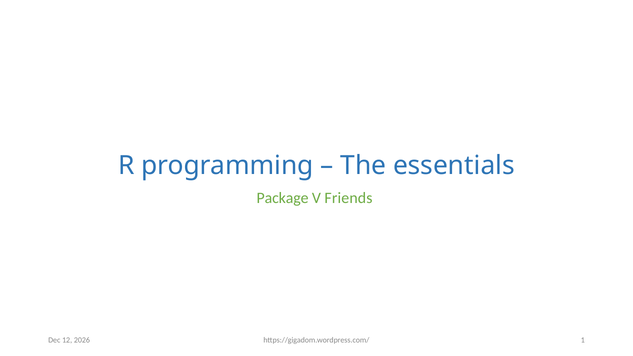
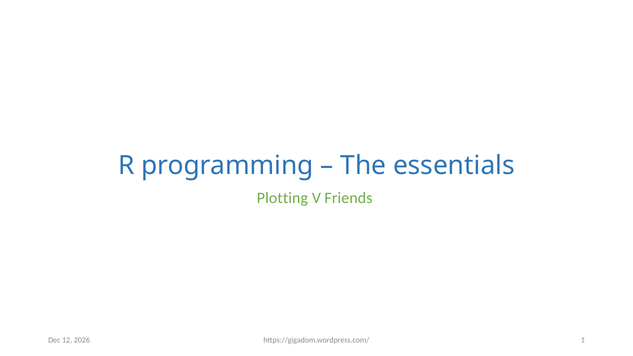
Package: Package -> Plotting (282, 198)
